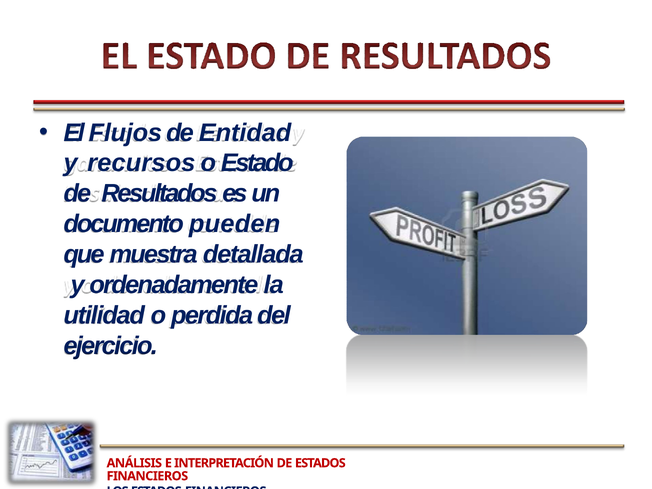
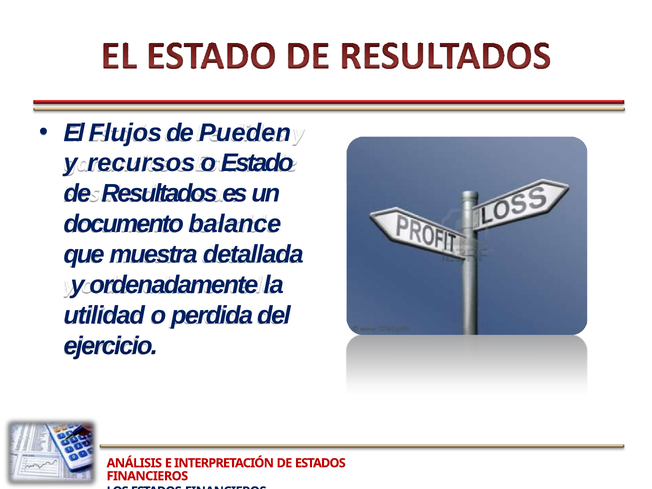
Entidad: Entidad -> Pueden (245, 133)
pueden: pueden -> balance (235, 224)
